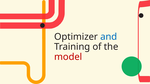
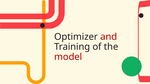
and colour: blue -> red (109, 37)
